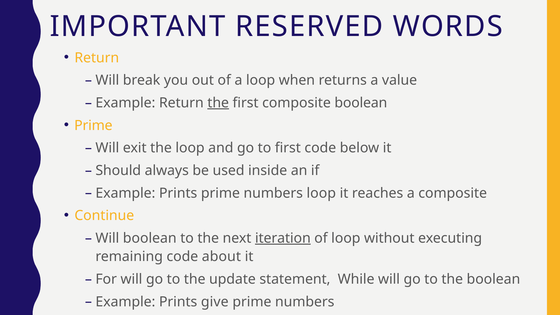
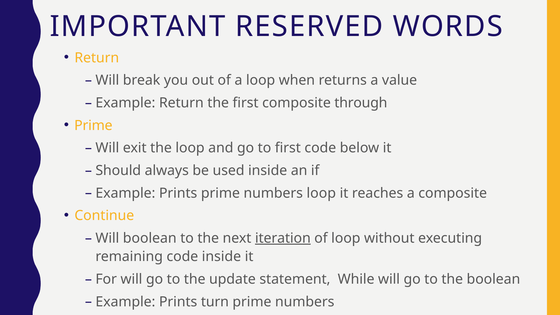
the underline: present -> none (218, 103)
composite boolean: boolean -> through (361, 103)
code about: about -> inside (221, 257)
give: give -> turn (215, 302)
